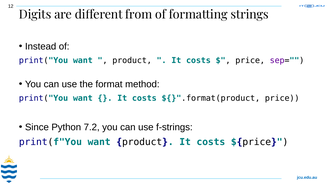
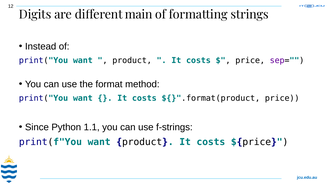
from: from -> main (139, 15)
7.2: 7.2 -> 1.1 (92, 127)
